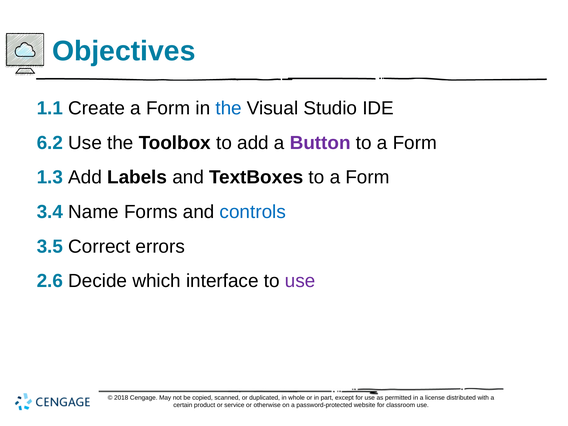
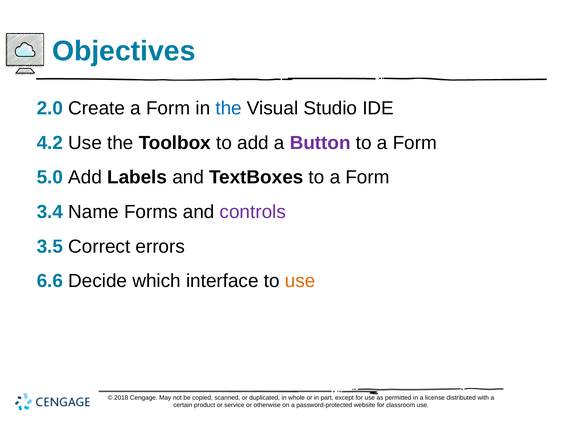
1.1: 1.1 -> 2.0 (50, 108)
6.2: 6.2 -> 4.2 (50, 143)
1.3: 1.3 -> 5.0 (50, 177)
controls colour: blue -> purple (253, 212)
2.6: 2.6 -> 6.6 (50, 281)
use colour: purple -> orange (300, 281)
